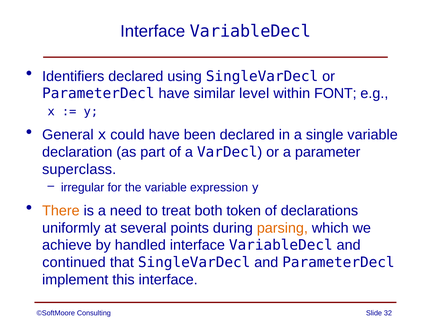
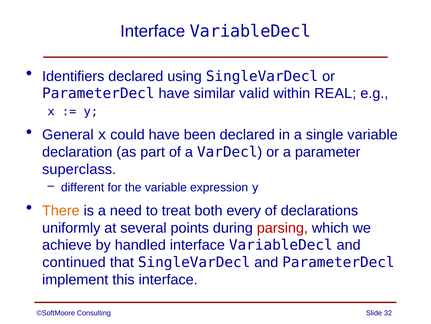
level: level -> valid (254, 93)
FONT: FONT -> REAL (335, 93)
irregular: irregular -> different (83, 187)
token: token -> every (244, 210)
parsing colour: orange -> red (282, 227)
